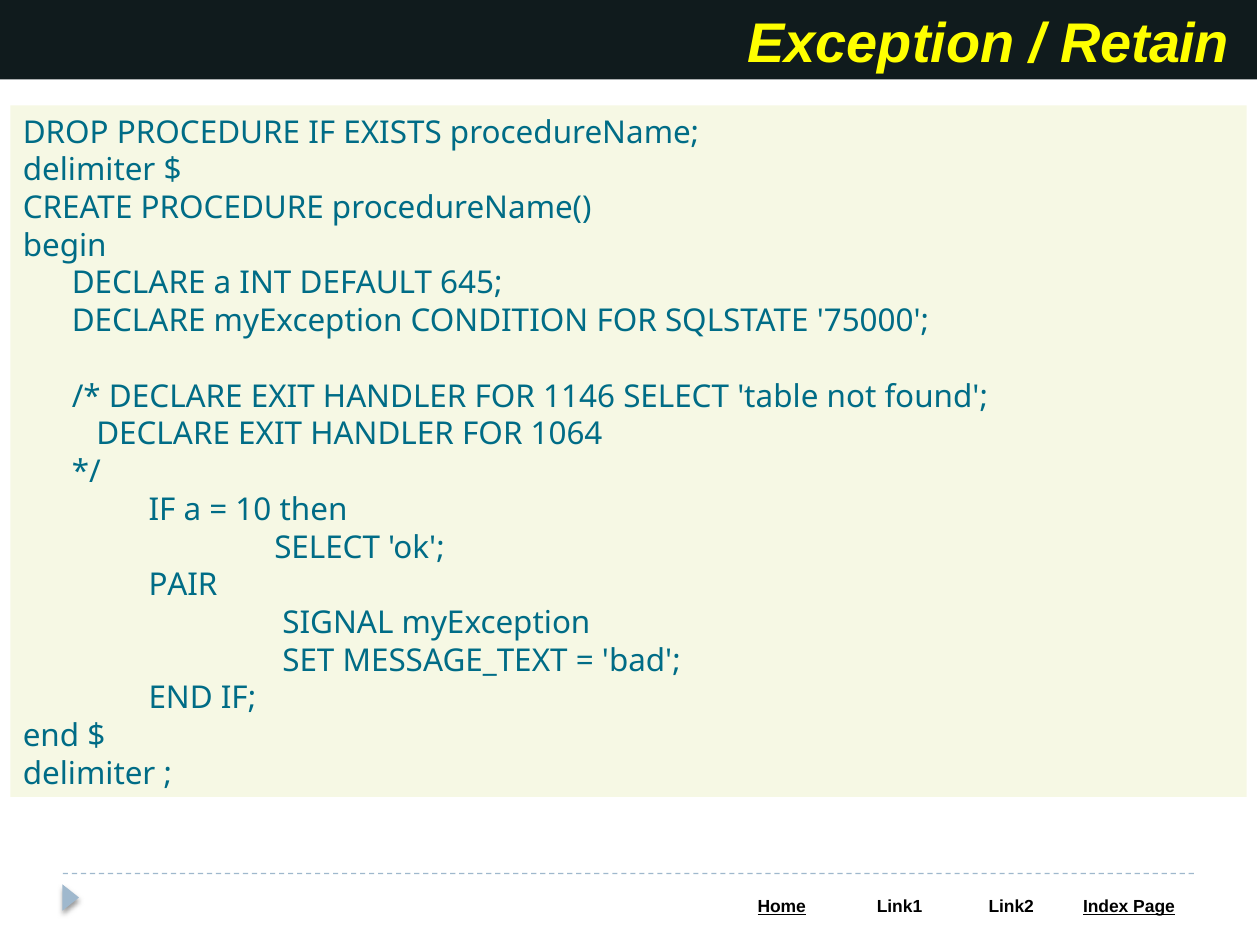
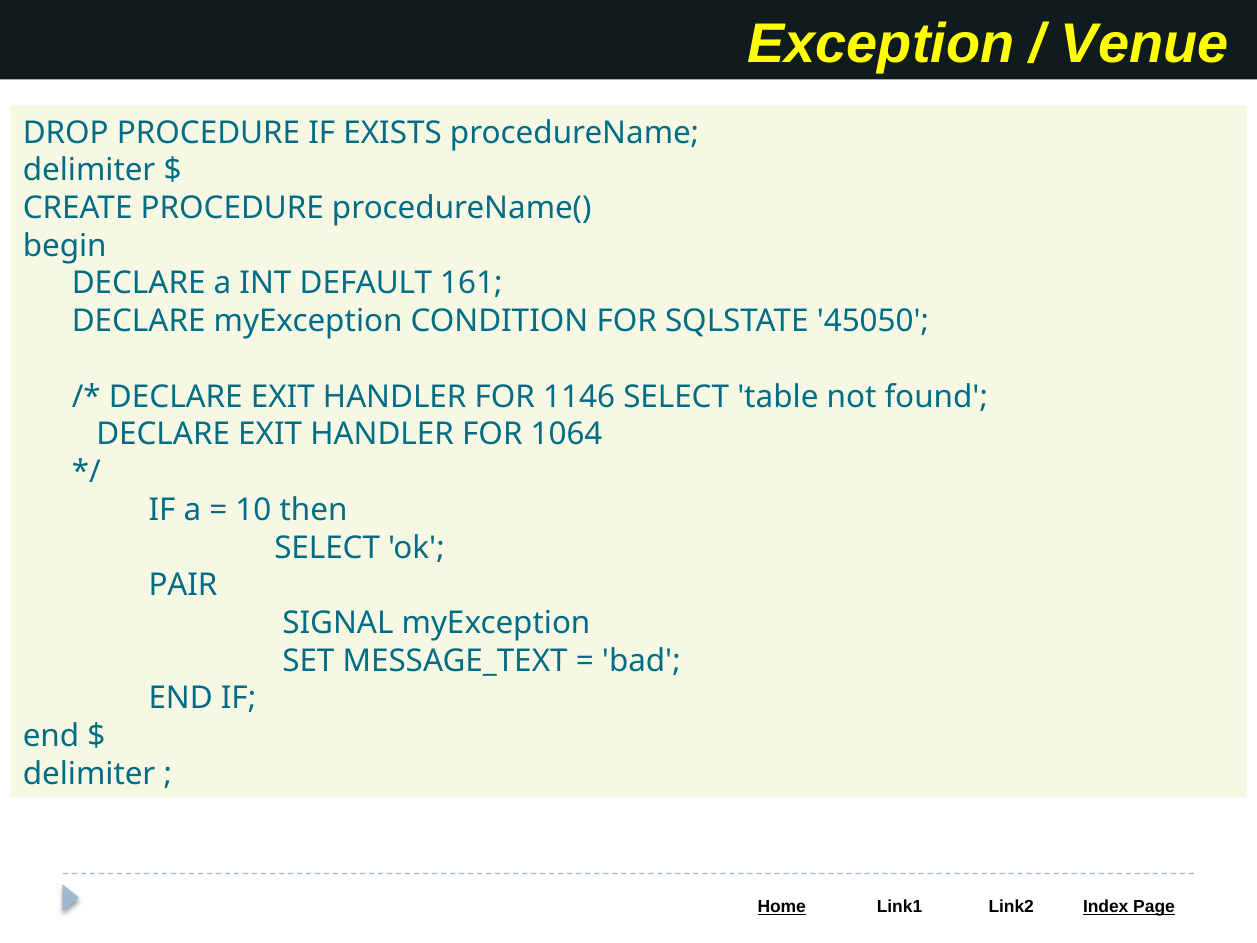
Retain: Retain -> Venue (1145, 44)
645: 645 -> 161 (471, 284)
75000: 75000 -> 45050 (873, 321)
